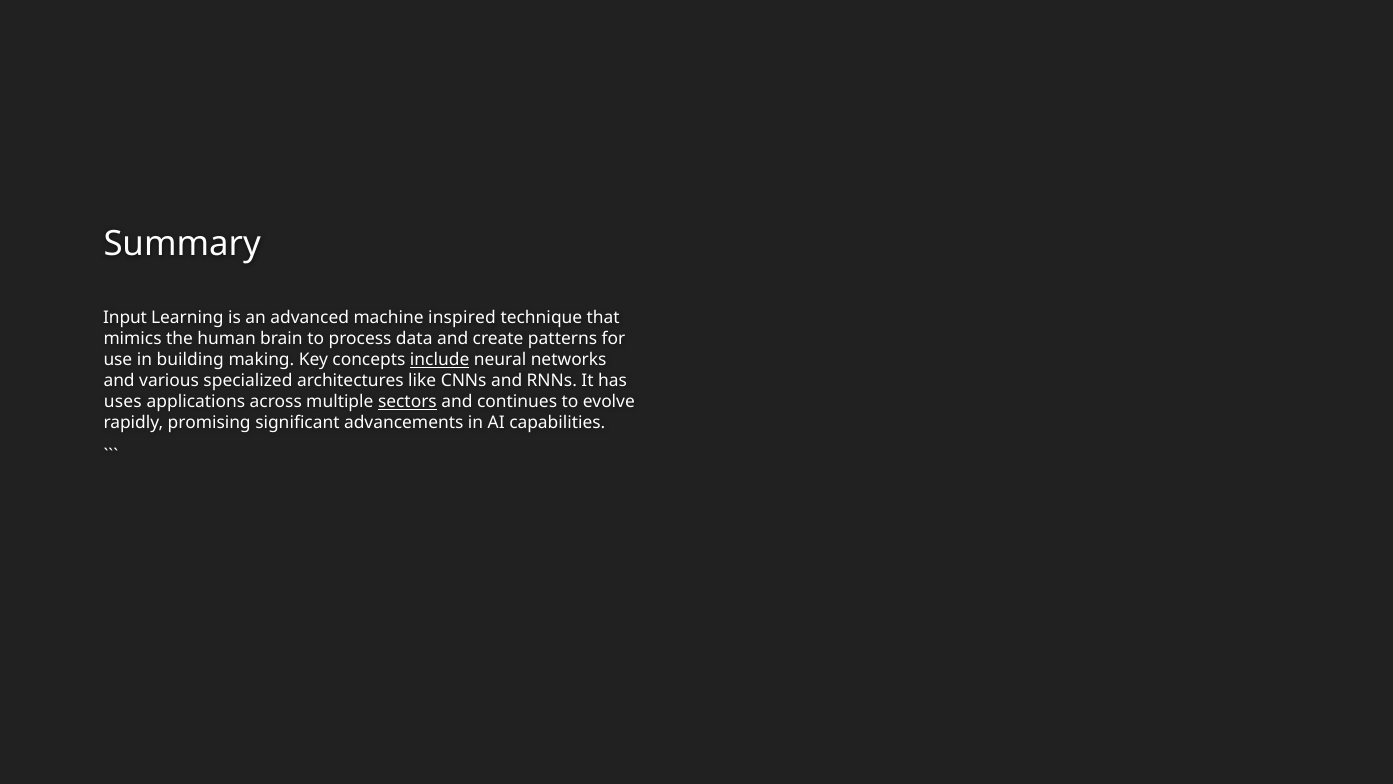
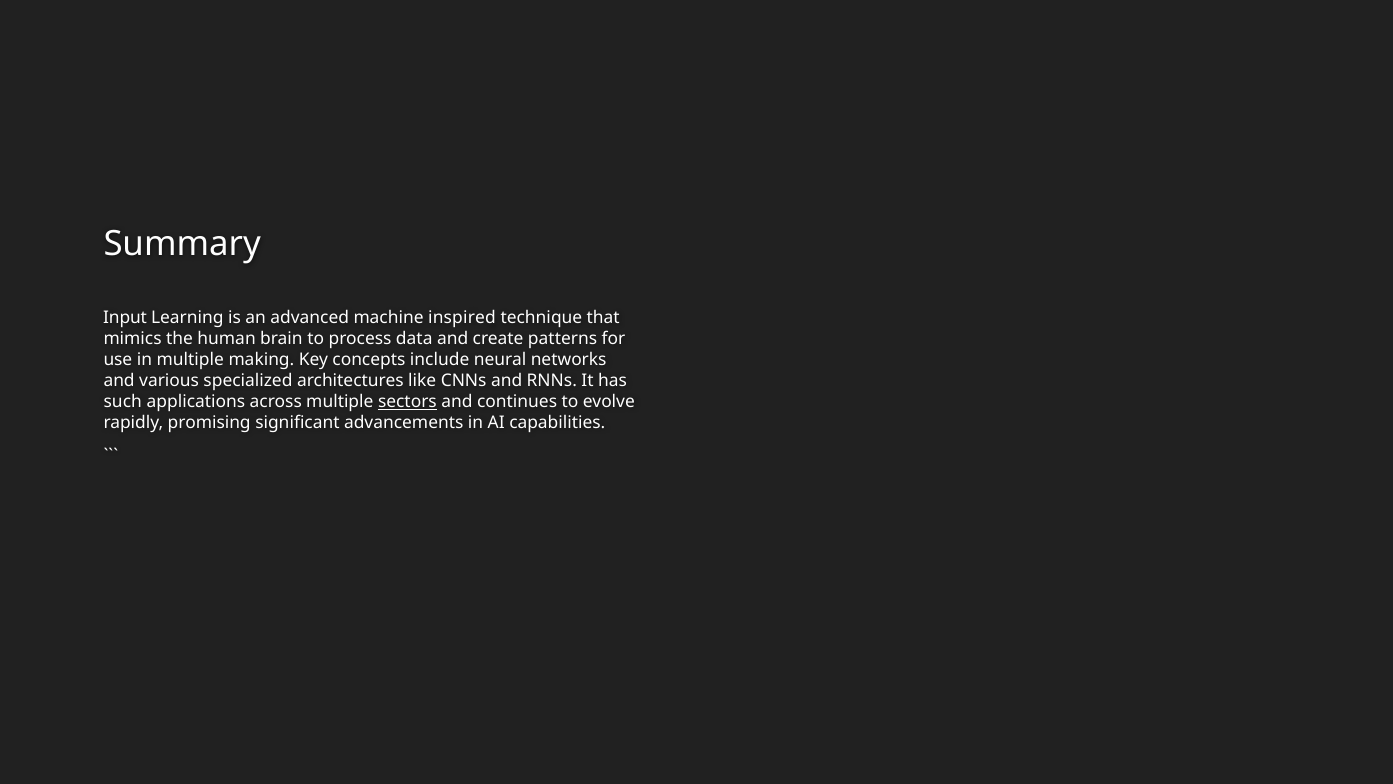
in building: building -> multiple (190, 360)
include underline: present -> none (440, 360)
uses: uses -> such (123, 401)
